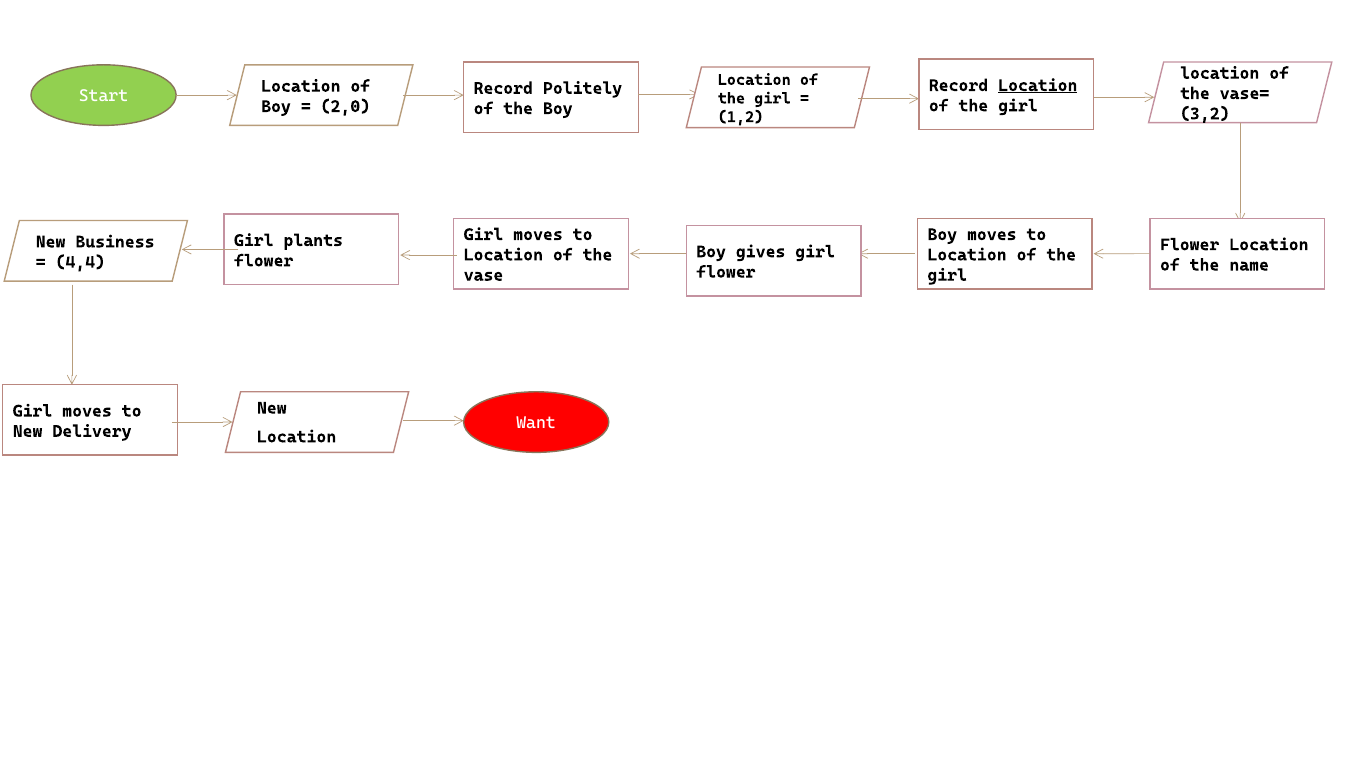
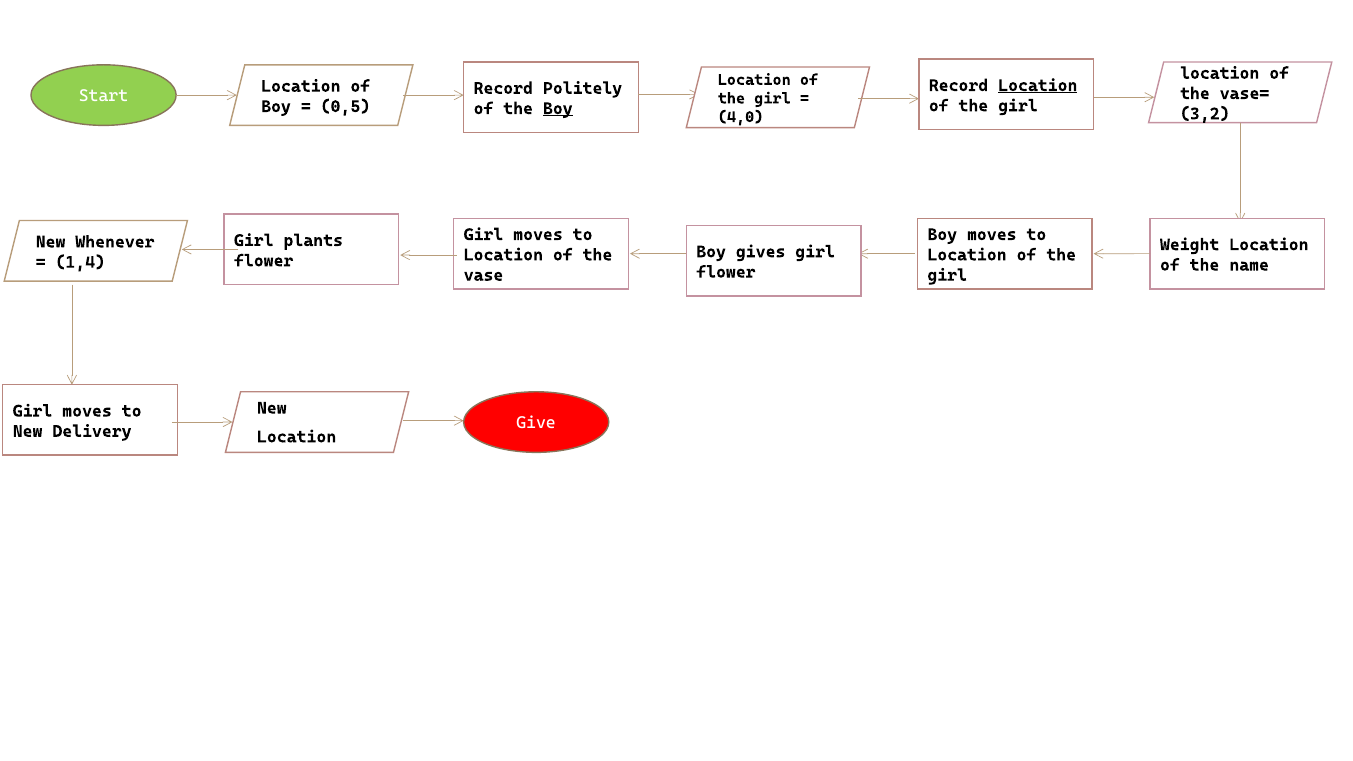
2,0: 2,0 -> 0,5 (345, 106)
Boy underline: none -> present (558, 109)
1,2: 1,2 -> 4,0 (741, 117)
Business: Business -> Whenever (115, 242)
Flower: Flower -> Weight (1190, 245)
4,4: 4,4 -> 1,4 (80, 262)
Want: Want -> Give (536, 423)
